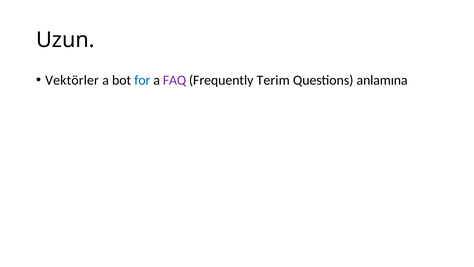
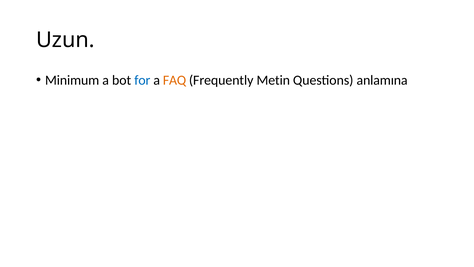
Vektörler: Vektörler -> Minimum (72, 80)
FAQ colour: purple -> orange (175, 80)
Terim: Terim -> Metin (273, 80)
